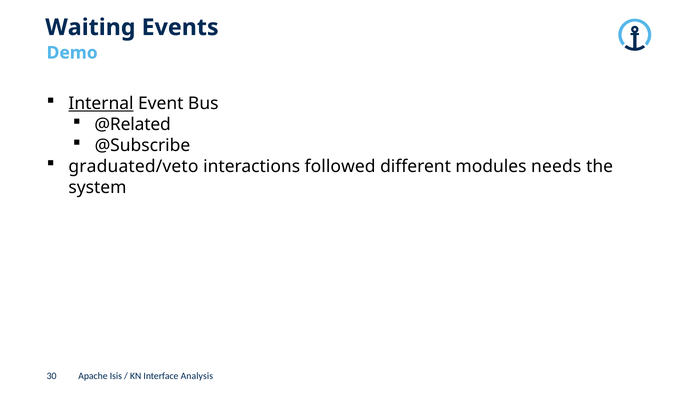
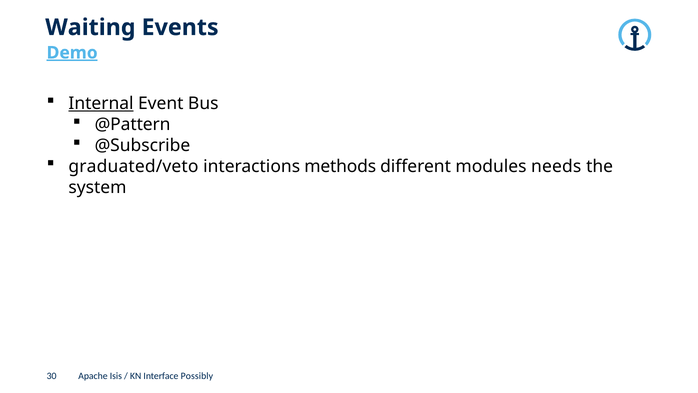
Demo underline: none -> present (72, 53)
@Related: @Related -> @Pattern (133, 125)
followed: followed -> methods (340, 166)
Analysis: Analysis -> Possibly (197, 376)
